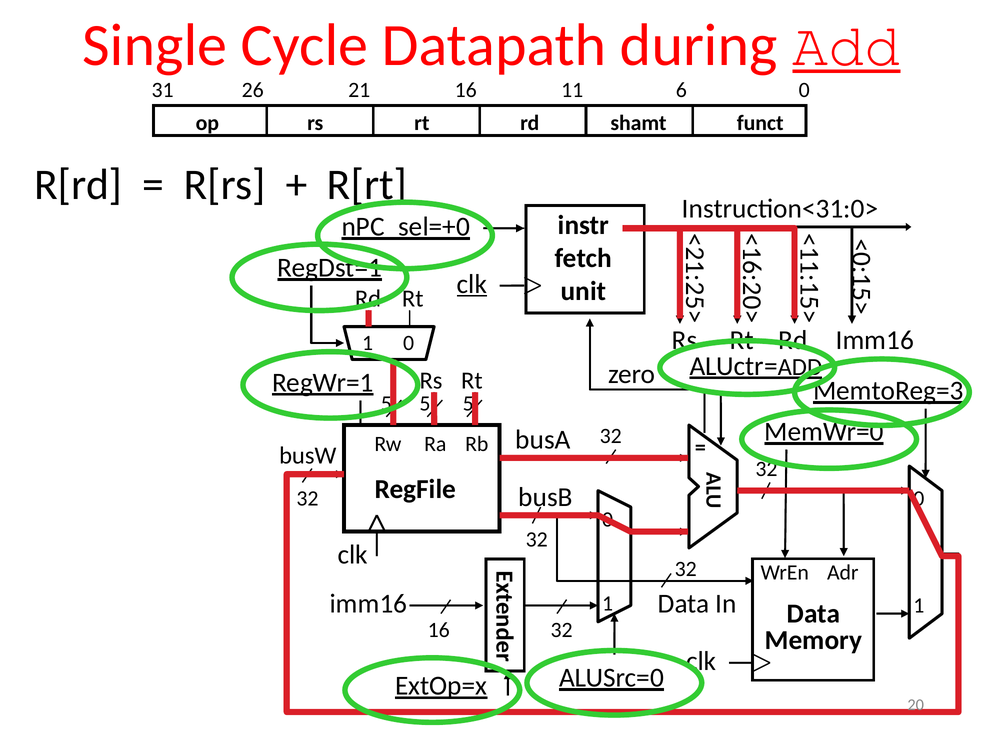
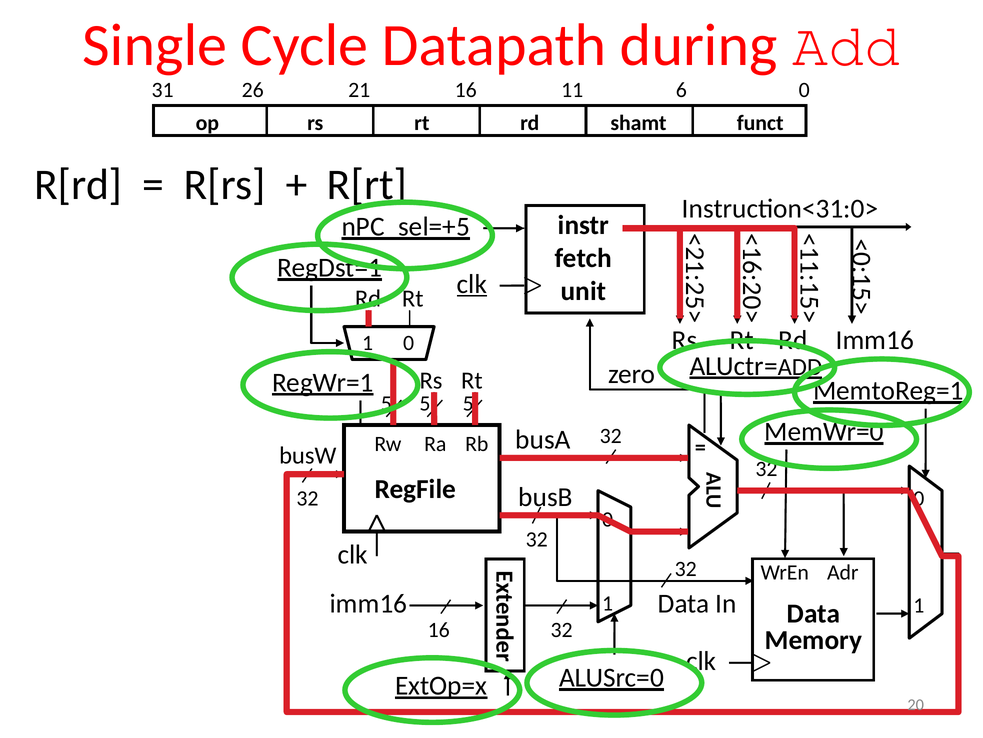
Add underline: present -> none (846, 45)
nPC_sel=+0: nPC_sel=+0 -> nPC_sel=+5 (406, 226)
MemtoReg=3: MemtoReg=3 -> MemtoReg=1 (888, 390)
